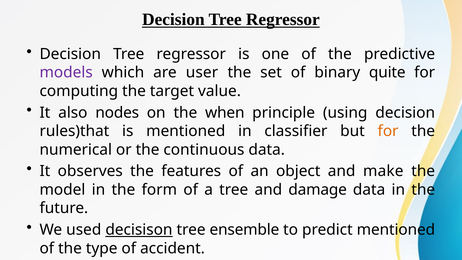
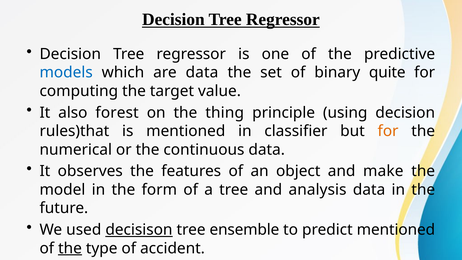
models colour: purple -> blue (66, 73)
are user: user -> data (202, 73)
nodes: nodes -> forest (117, 113)
when: when -> thing (225, 113)
damage: damage -> analysis (318, 190)
the underline: none -> present (70, 248)
